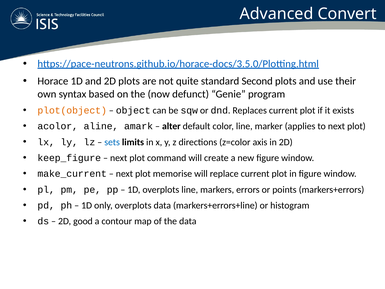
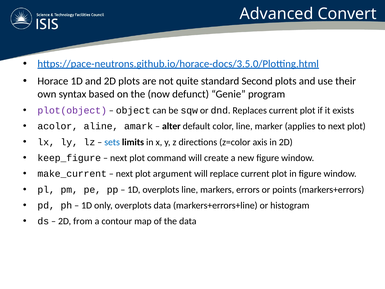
plot(object colour: orange -> purple (72, 110)
memorise: memorise -> argument (172, 174)
good: good -> from (83, 221)
